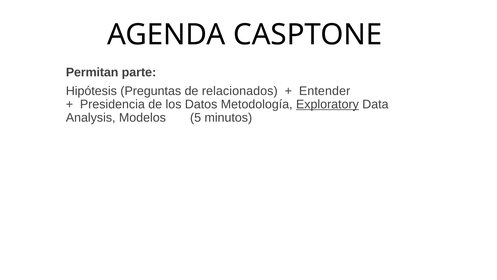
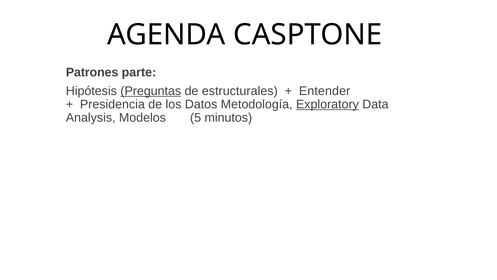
Permitan: Permitan -> Patrones (92, 72)
Preguntas underline: none -> present (151, 91)
relacionados: relacionados -> estructurales (240, 91)
